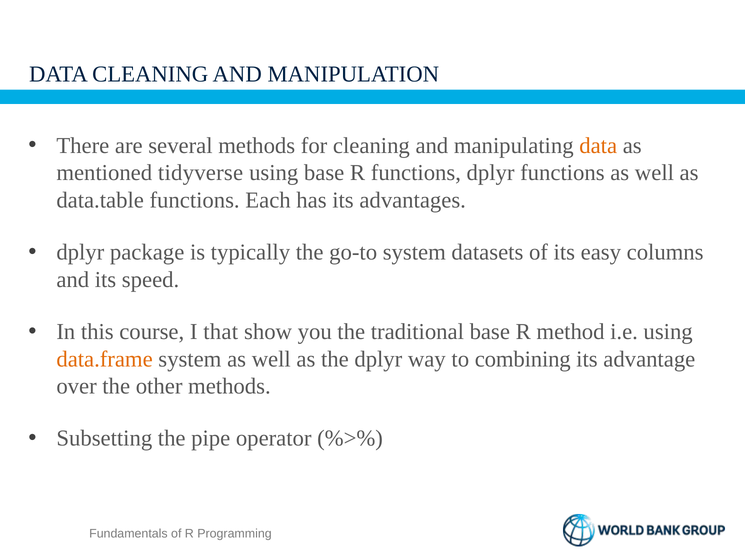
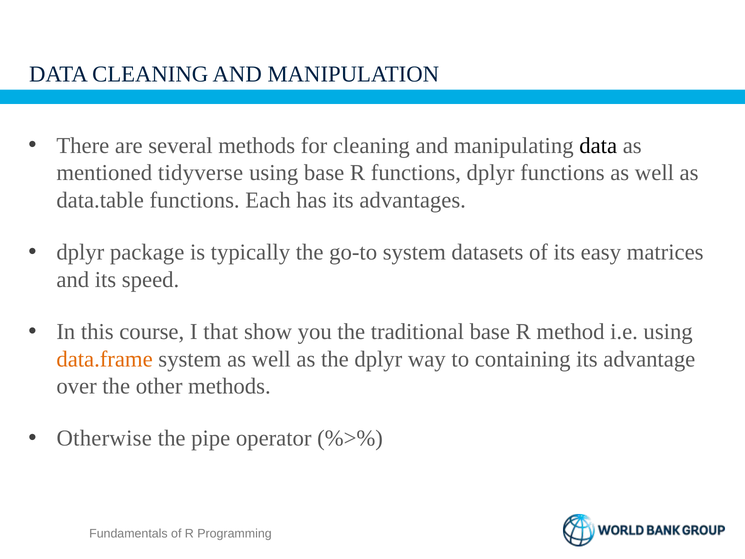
data colour: orange -> black (598, 145)
columns: columns -> matrices (665, 252)
combining: combining -> containing (523, 359)
Subsetting: Subsetting -> Otherwise (104, 438)
